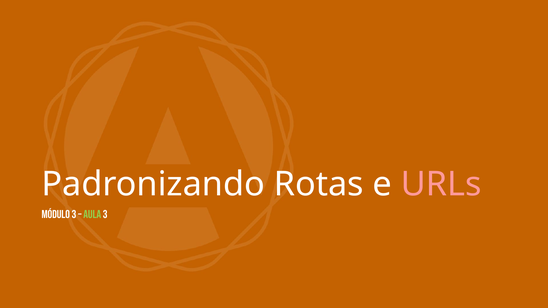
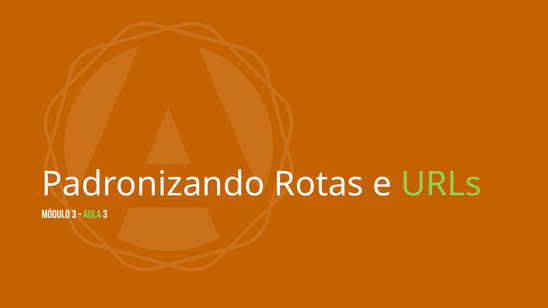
URLs colour: pink -> light green (441, 184)
